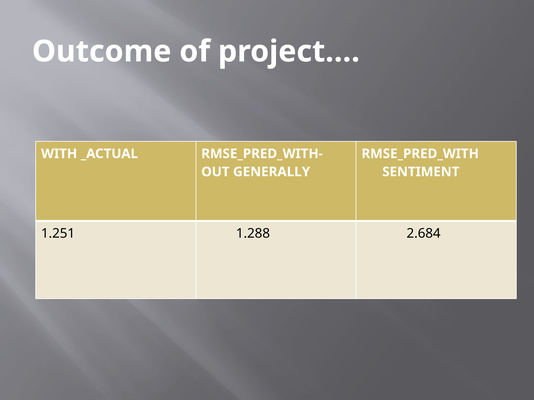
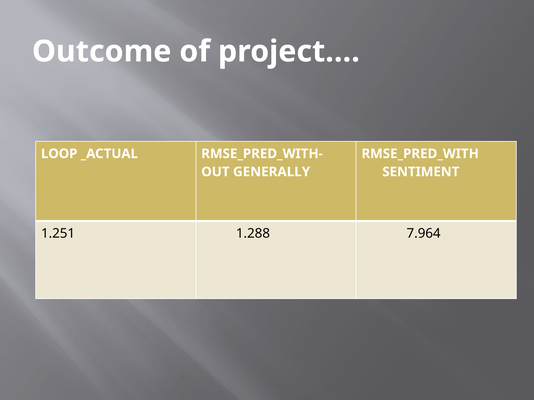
WITH: WITH -> LOOP (59, 154)
2.684: 2.684 -> 7.964 (424, 234)
